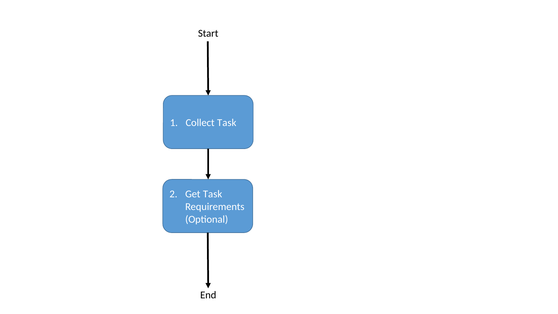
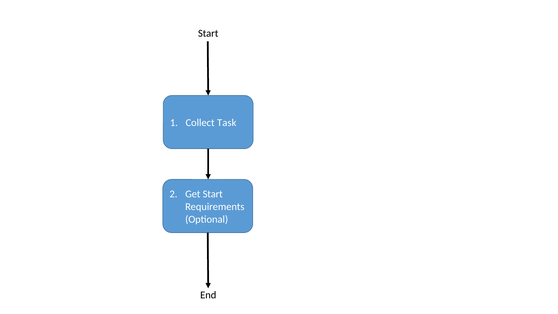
Get Task: Task -> Start (213, 194)
